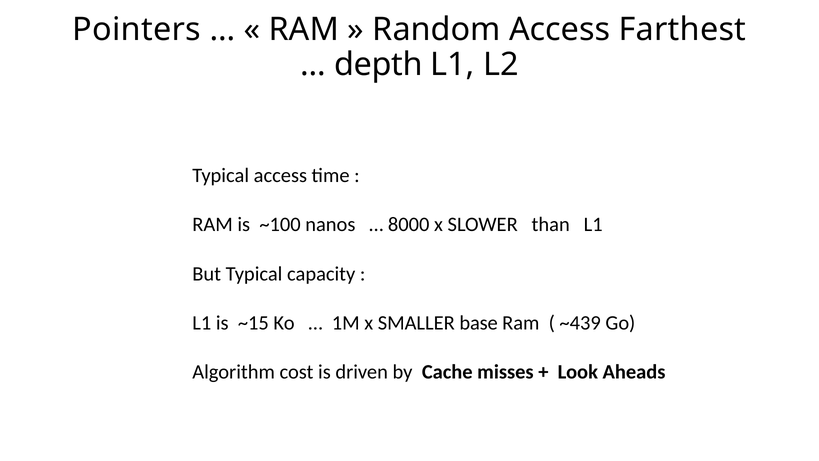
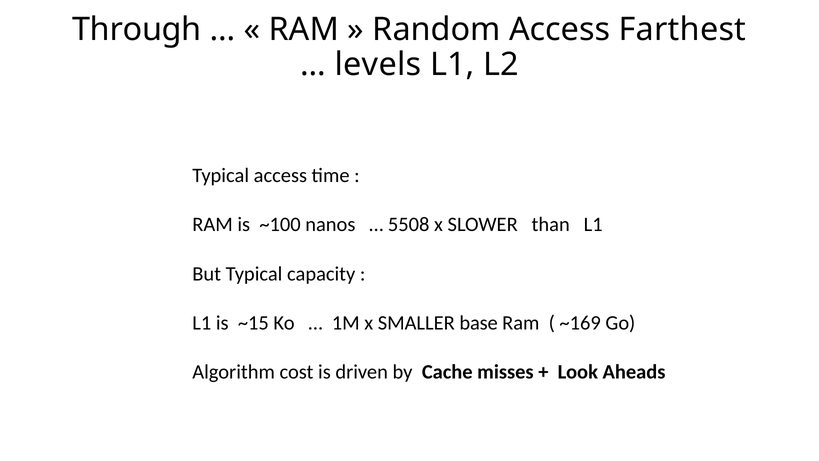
Pointers: Pointers -> Through (137, 29)
depth: depth -> levels (378, 64)
8000: 8000 -> 5508 (409, 224)
~439: ~439 -> ~169 (580, 323)
